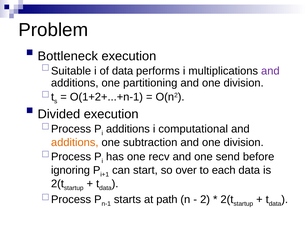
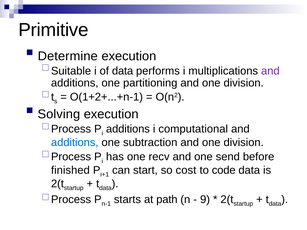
Problem: Problem -> Primitive (53, 30)
Bottleneck: Bottleneck -> Determine (68, 56)
Divided: Divided -> Solving (59, 114)
additions colour: orange -> blue (75, 143)
ignoring: ignoring -> finished (70, 170)
over: over -> cost (186, 170)
each: each -> code (224, 170)
2: 2 -> 9 (205, 200)
